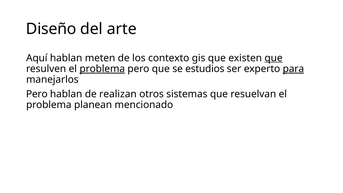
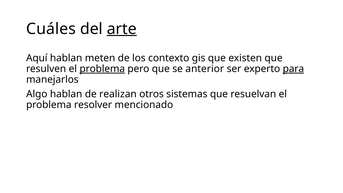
Diseño: Diseño -> Cuáles (51, 29)
arte underline: none -> present (122, 29)
que underline: present -> none (274, 58)
estudios: estudios -> anterior (205, 69)
Pero: Pero -> Algo (37, 94)
planean: planean -> resolver (93, 105)
